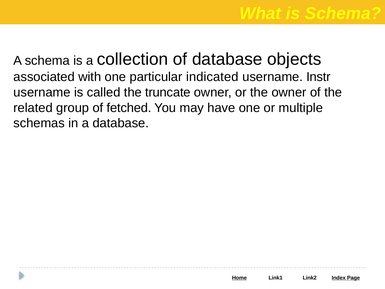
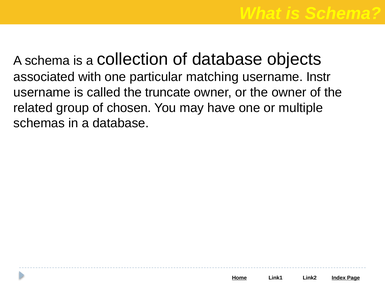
indicated: indicated -> matching (212, 77)
fetched: fetched -> chosen (129, 108)
